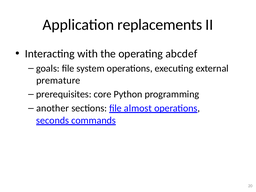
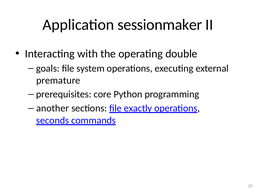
replacements: replacements -> sessionmaker (160, 25)
abcdef: abcdef -> double (181, 54)
almost: almost -> exactly (138, 108)
